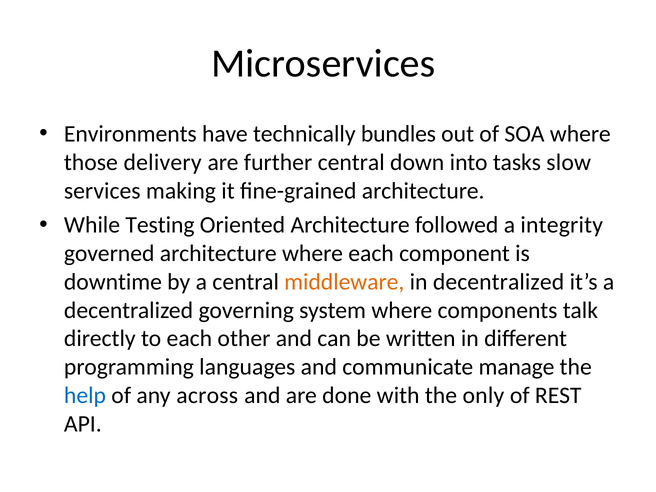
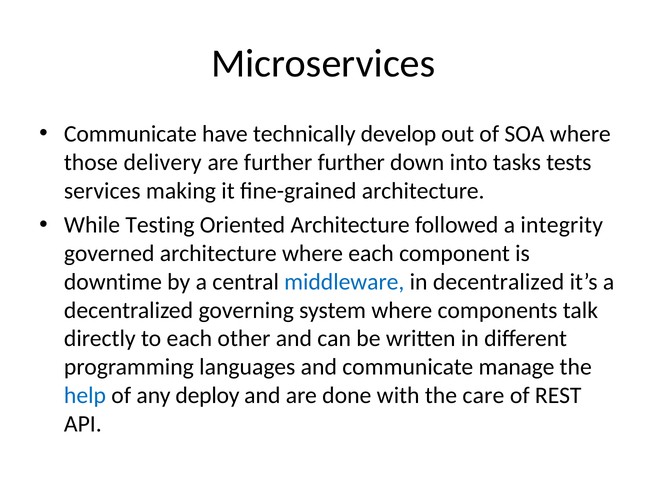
Environments: Environments -> Communicate (130, 134)
bundles: bundles -> develop (398, 134)
further central: central -> further (351, 162)
slow: slow -> tests (569, 162)
middleware colour: orange -> blue (344, 282)
across: across -> deploy (207, 395)
only: only -> care (483, 395)
